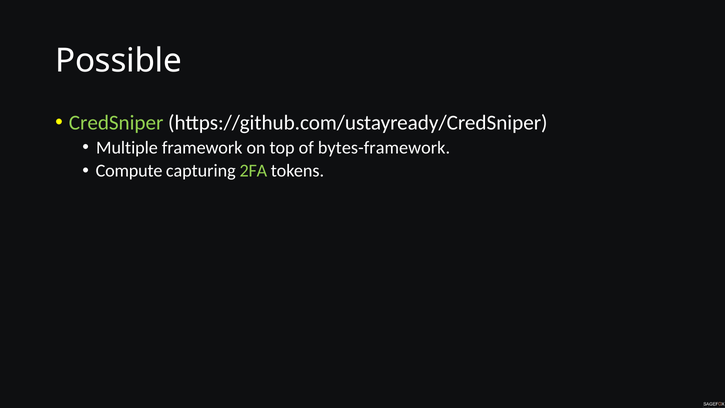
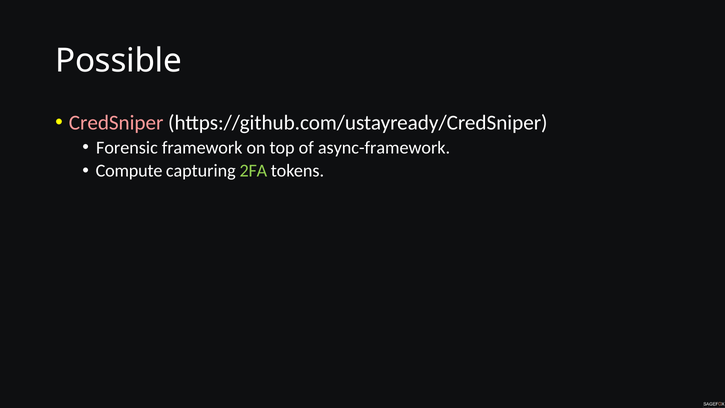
CredSniper colour: light green -> pink (116, 123)
Multiple: Multiple -> Forensic (127, 148)
bytes-framework: bytes-framework -> async-framework (384, 148)
